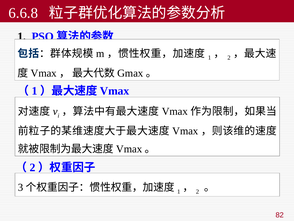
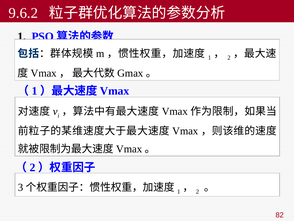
6.6.8: 6.6.8 -> 9.6.2 (23, 13)
